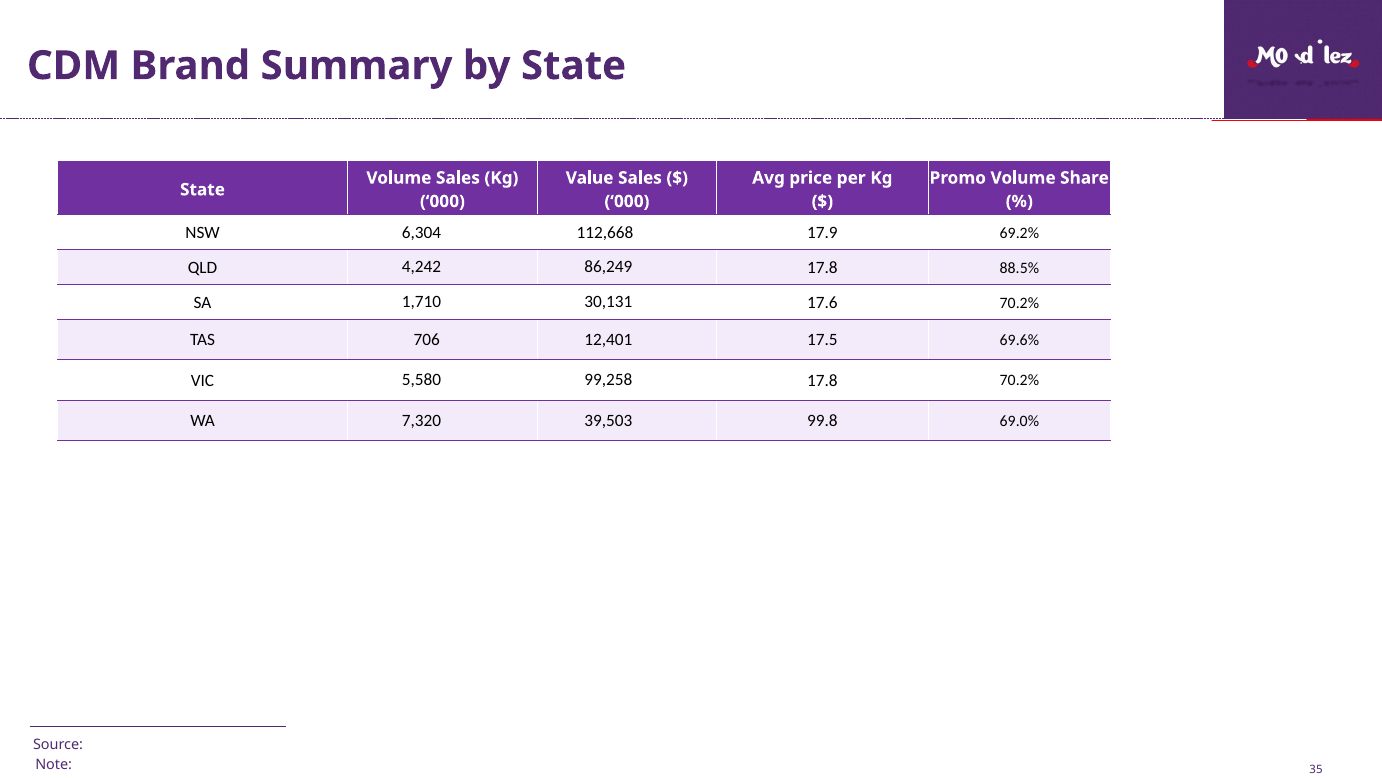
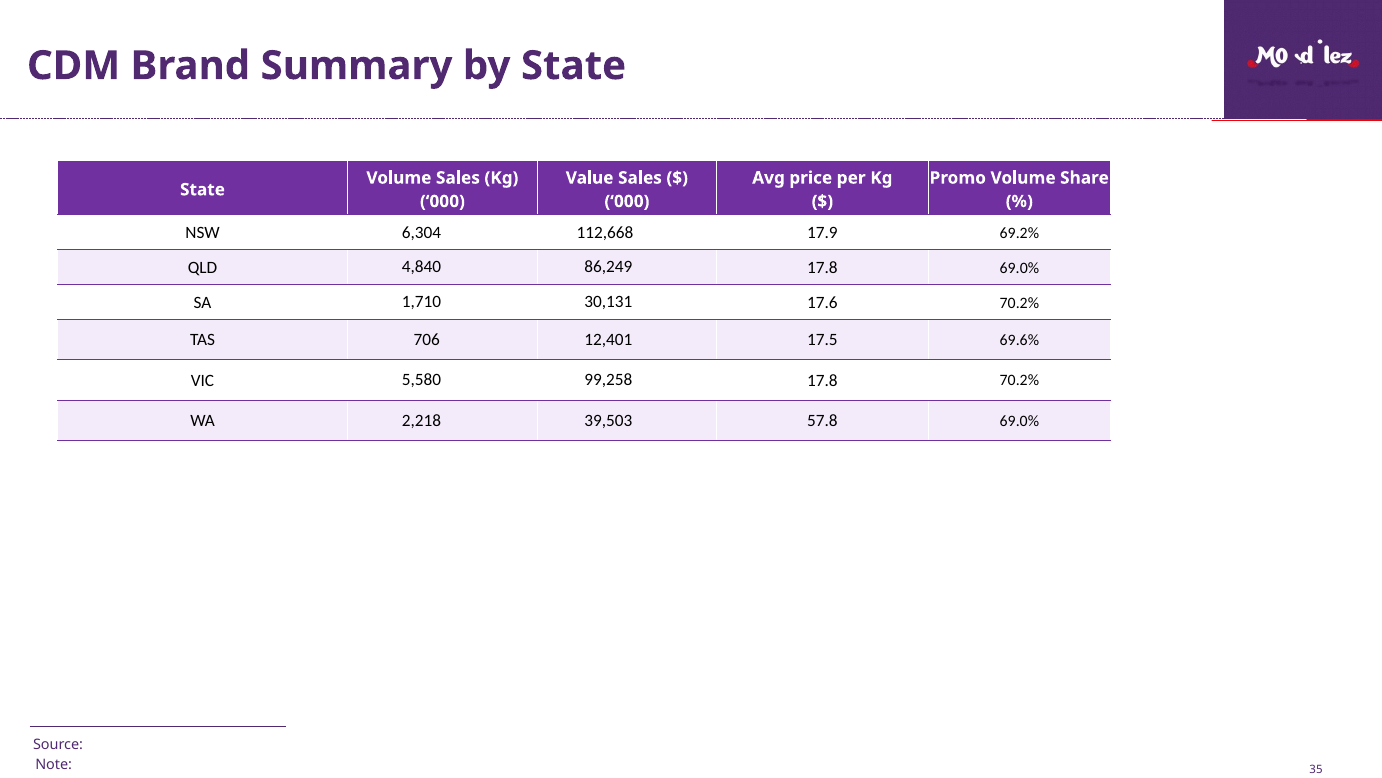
4,242: 4,242 -> 4,840 (422, 267)
17.8 88.5%: 88.5% -> 69.0% (1019, 268)
7,320: 7,320 -> 2,218 (422, 420)
99.8: 99.8 -> 57.8 (822, 421)
